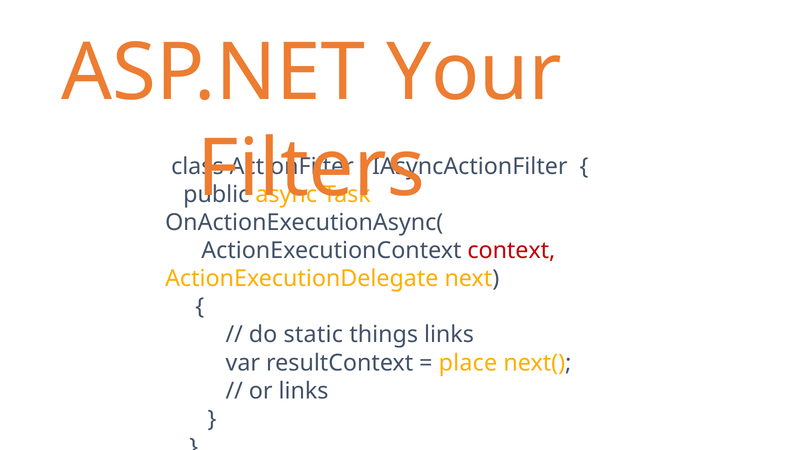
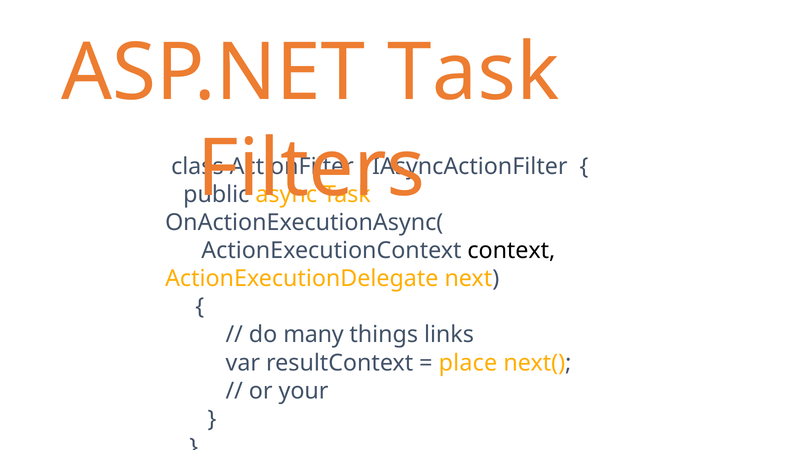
ASP.NET Your: Your -> Task (473, 73)
context colour: red -> black (511, 250)
static: static -> many (313, 334)
or links: links -> your (304, 390)
